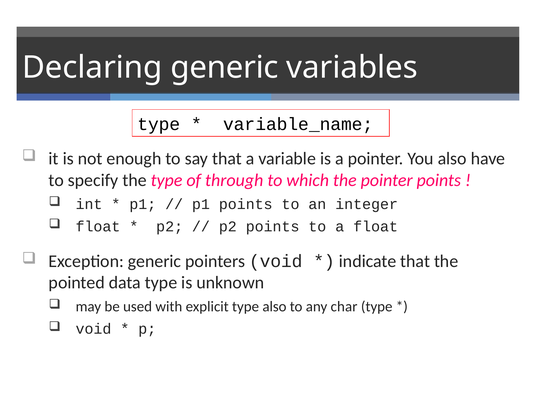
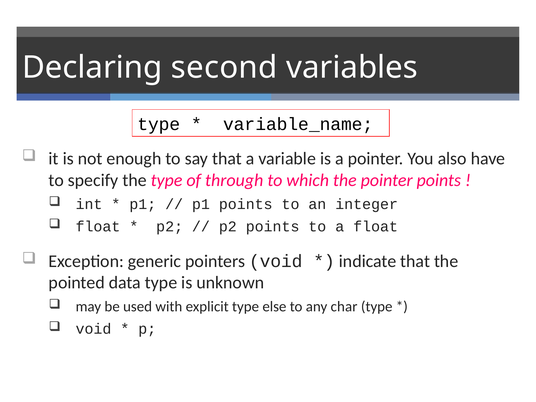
Declaring generic: generic -> second (224, 67)
type also: also -> else (274, 307)
